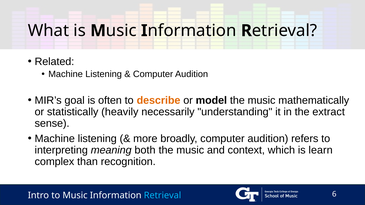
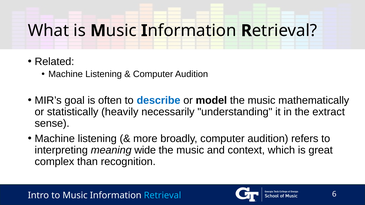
describe colour: orange -> blue (159, 101)
both: both -> wide (145, 150)
learn: learn -> great (321, 150)
